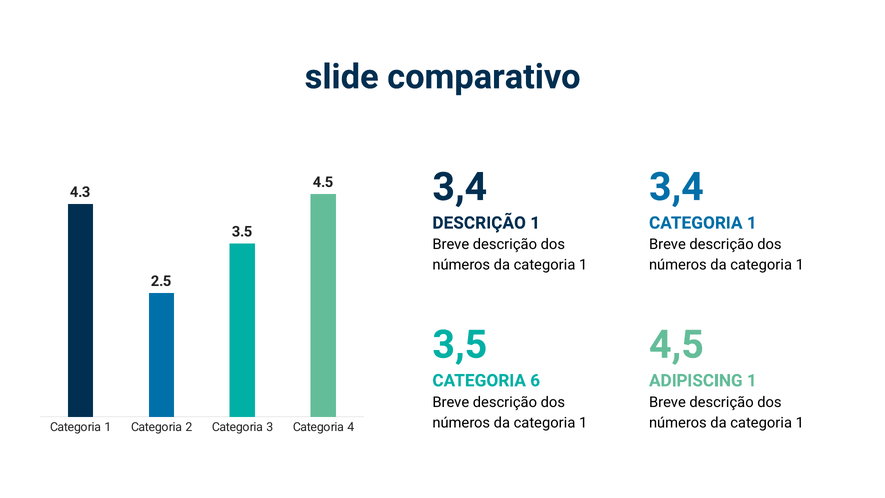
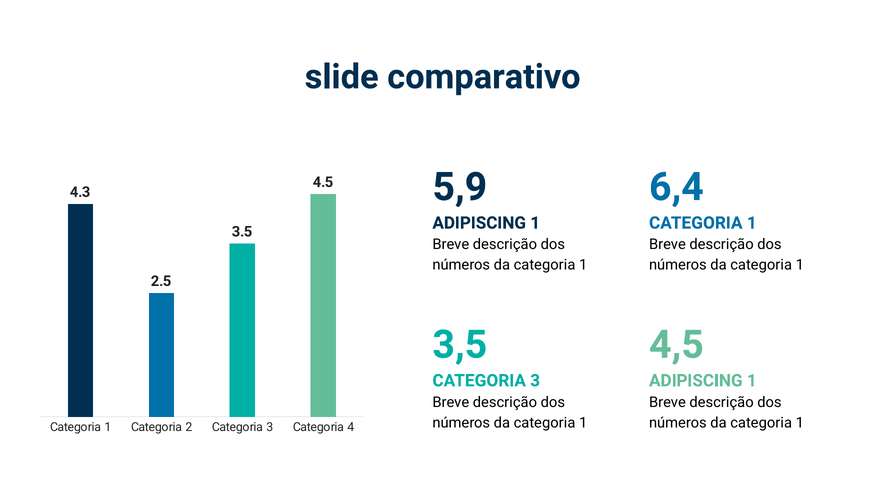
3,4: 3,4 -> 5,9 (460, 187)
3,4: 3,4 -> 6,4 (676, 187)
DESCRIÇÃO: DESCRIÇÃO -> ADIPISCING (479, 223)
6: 6 -> 3 (535, 381)
